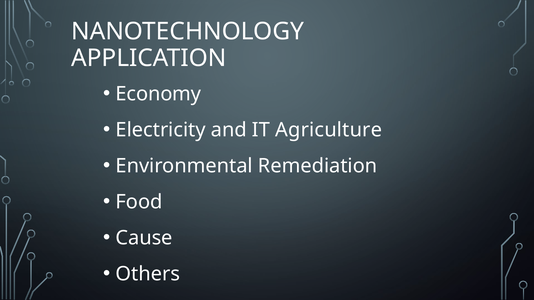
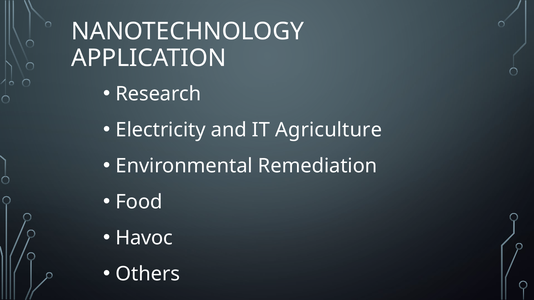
Economy: Economy -> Research (158, 94)
Cause: Cause -> Havoc (144, 238)
